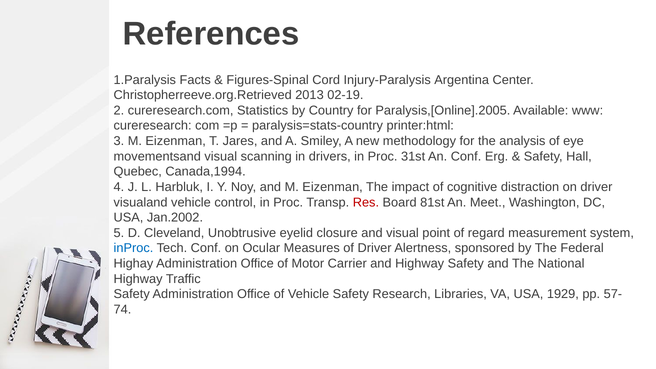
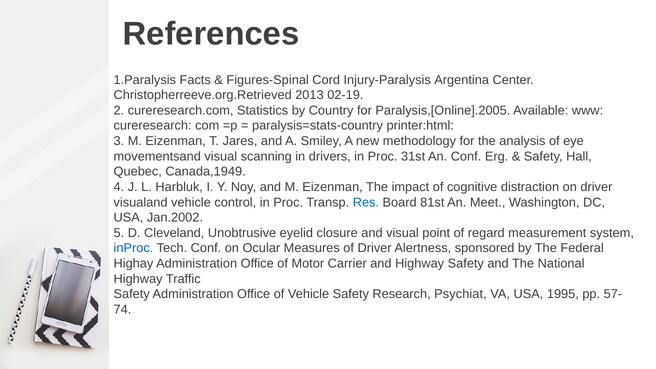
Canada,1994: Canada,1994 -> Canada,1949 (206, 172)
Res colour: red -> blue (366, 202)
Libraries: Libraries -> Psychiat (460, 294)
1929: 1929 -> 1995 (563, 294)
